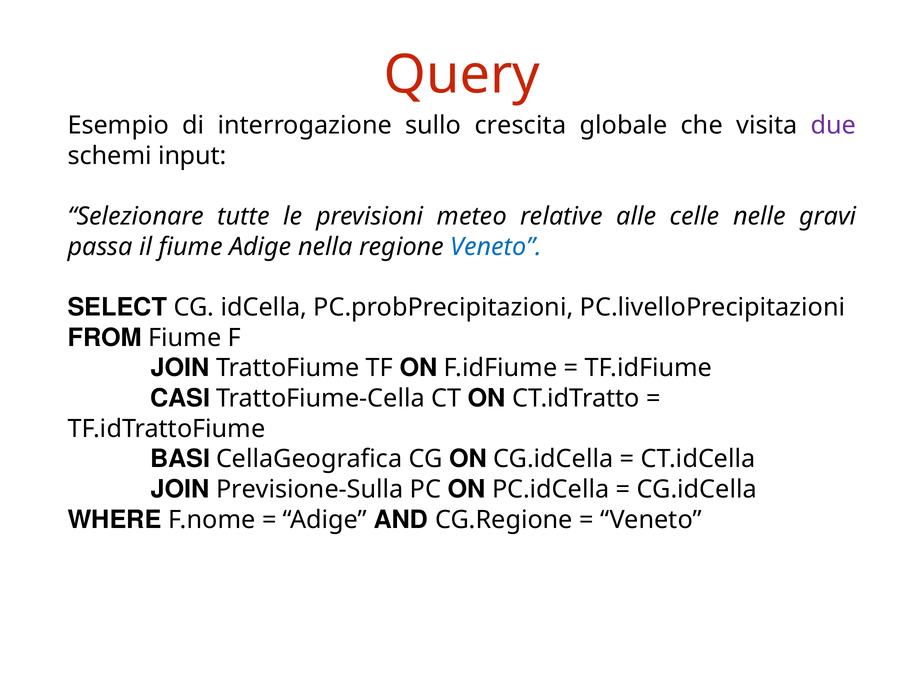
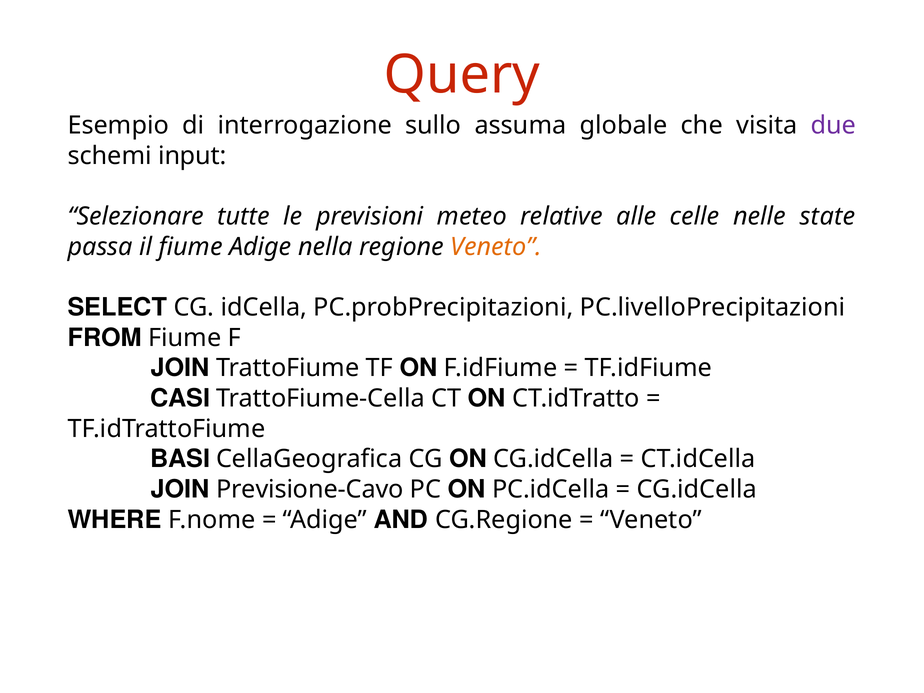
crescita: crescita -> assuma (521, 125)
gravi: gravi -> state (828, 216)
Veneto colour: blue -> orange (496, 247)
Previsione-Sulla: Previsione-Sulla -> Previsione-Cavo (310, 489)
